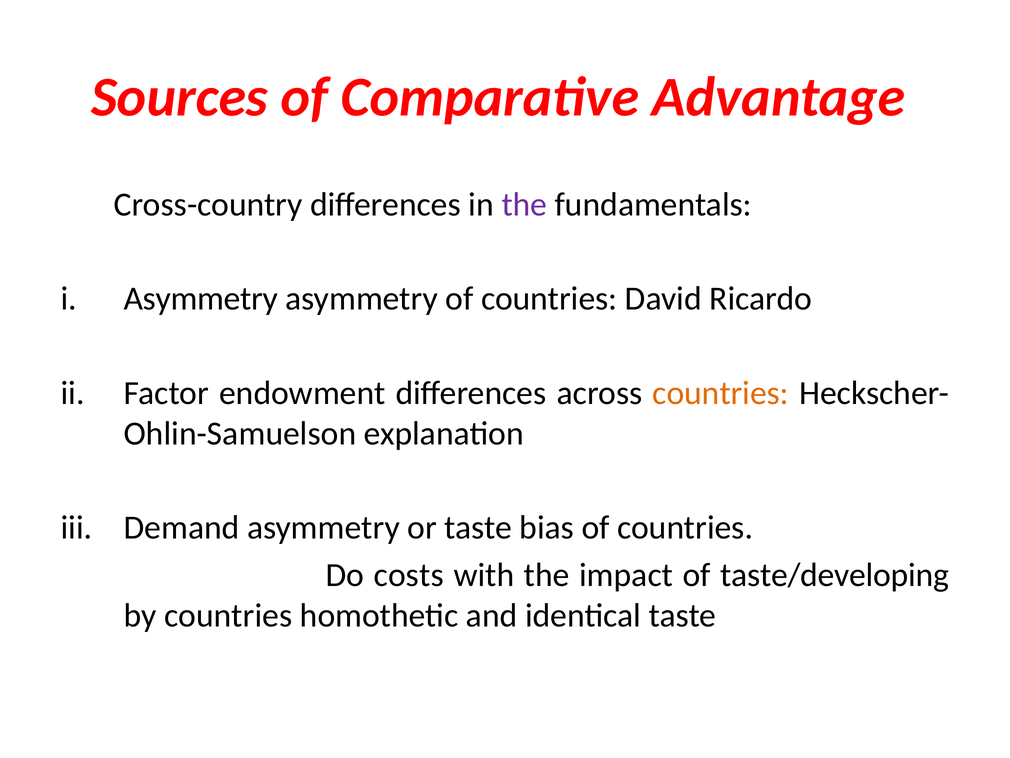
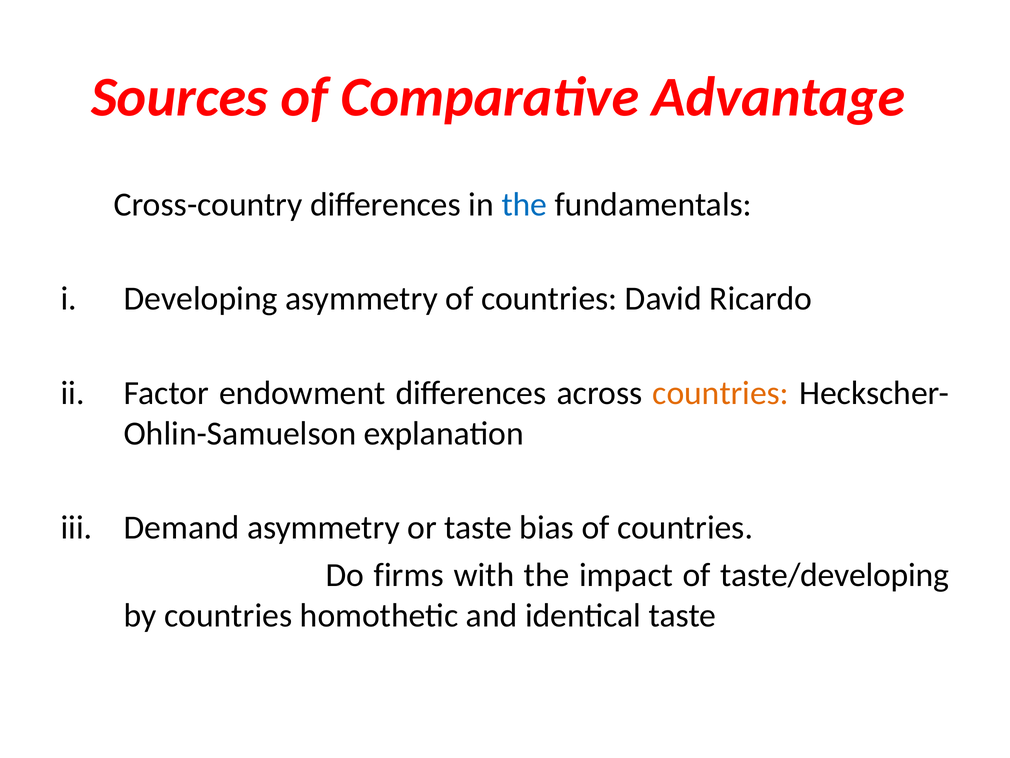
the colour: purple -> blue (524, 204)
Asymmetry: Asymmetry -> Developing (201, 299)
costs: costs -> firms (409, 575)
